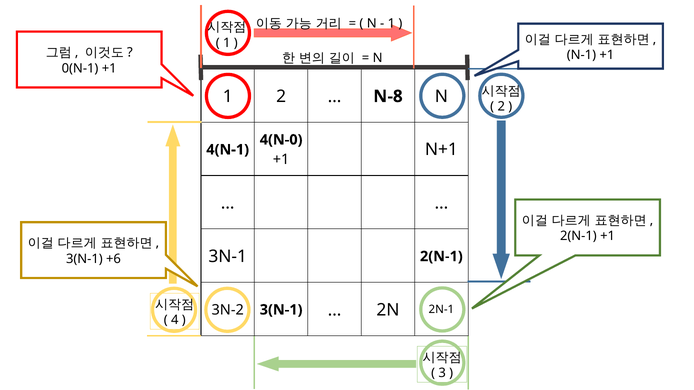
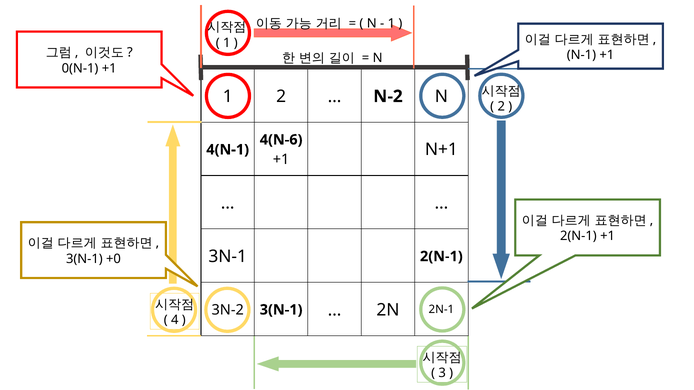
N-8: N-8 -> N-2 (388, 96)
4(N-0: 4(N-0 -> 4(N-6 (281, 140)
+6: +6 -> +0 (113, 259)
